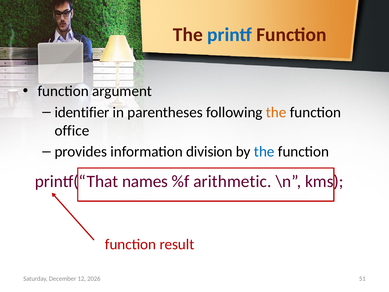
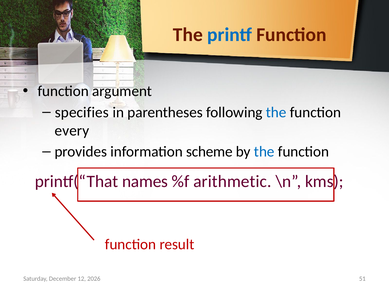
identifier: identifier -> specifies (82, 112)
the colour: orange -> blue (276, 112)
office: office -> every (72, 130)
division: division -> scheme (209, 152)
